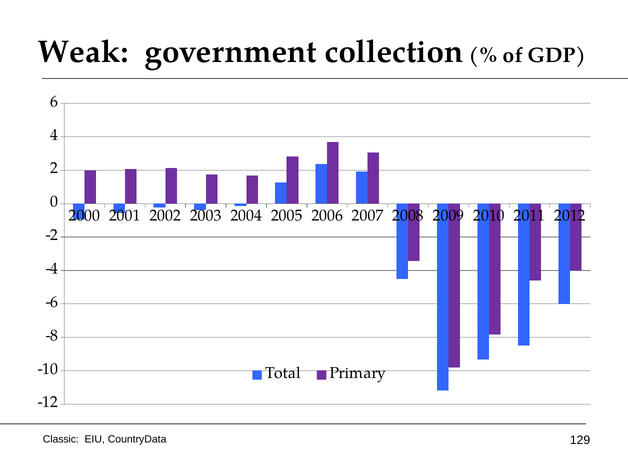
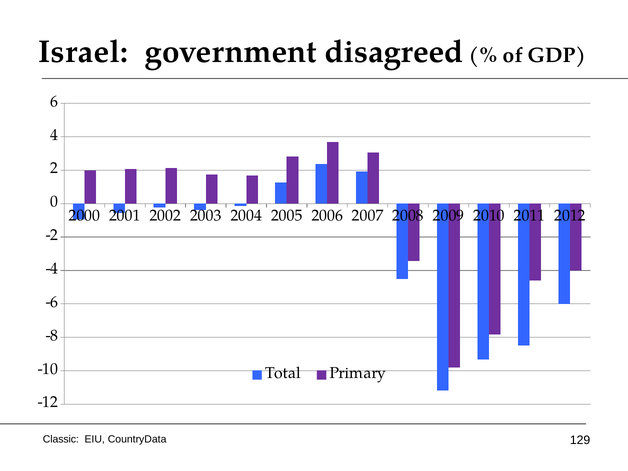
Weak: Weak -> Israel (83, 52)
collection: collection -> disagreed (394, 52)
